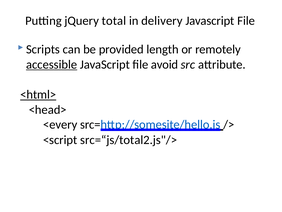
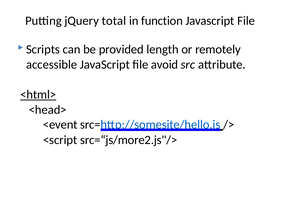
delivery: delivery -> function (162, 21)
accessible underline: present -> none (52, 64)
<every: <every -> <event (60, 124)
src=“js/total2.js"/>: src=“js/total2.js"/> -> src=“js/more2.js"/> (129, 140)
